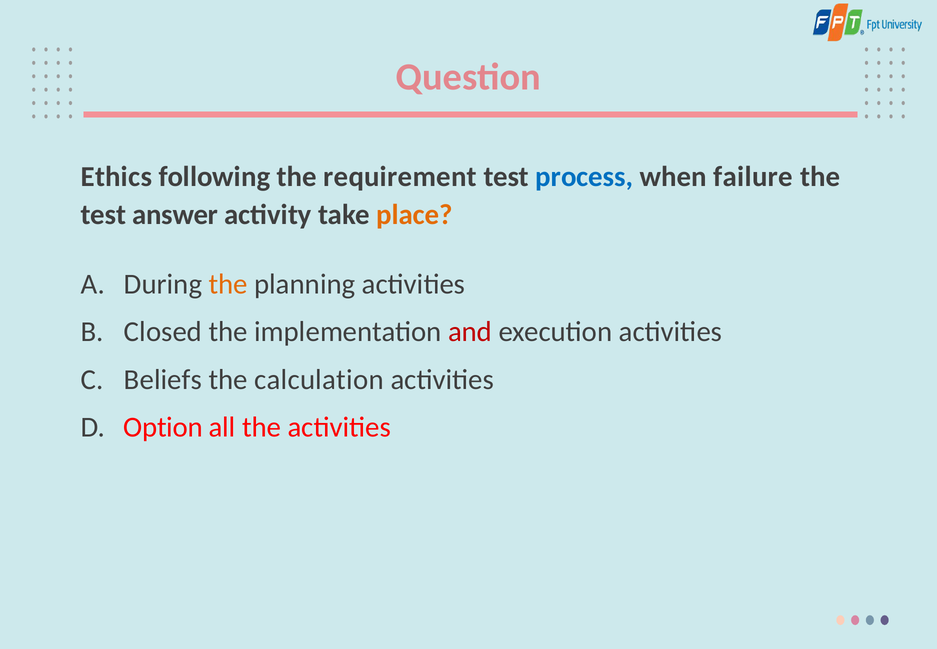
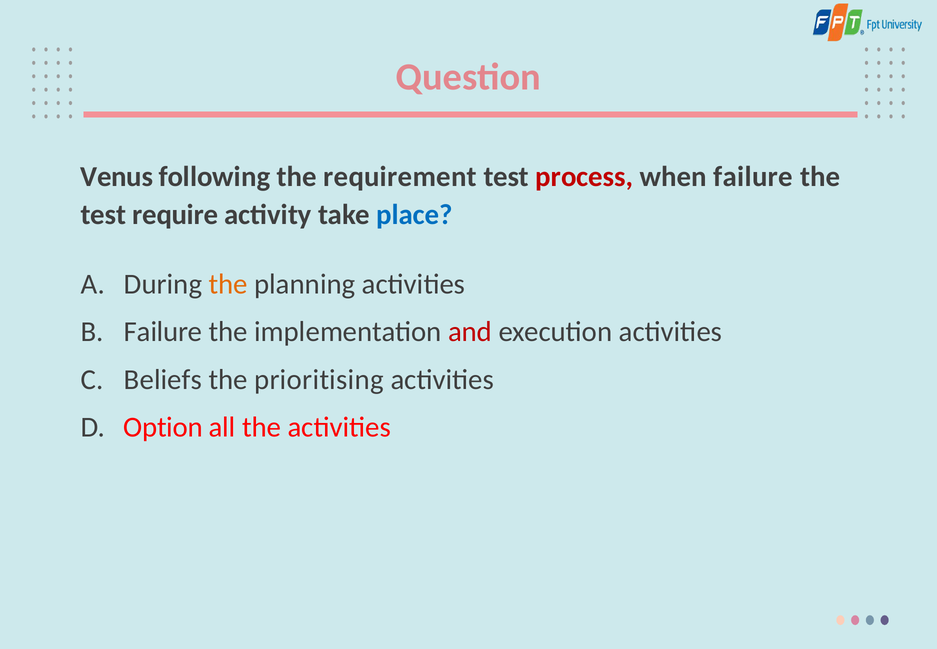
Ethics: Ethics -> Venus (117, 176)
process colour: blue -> red (584, 176)
answer: answer -> require (175, 215)
place colour: orange -> blue (414, 215)
Closed: Closed -> Failure (163, 332)
calculation: calculation -> prioritising (319, 379)
